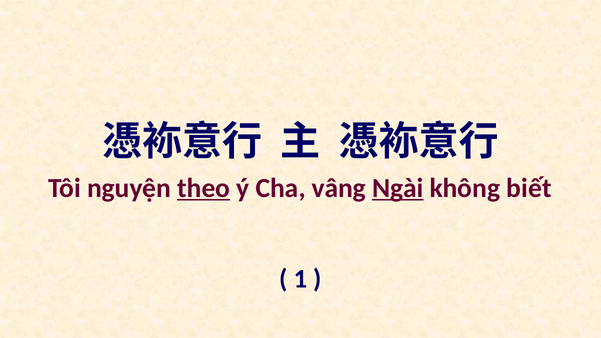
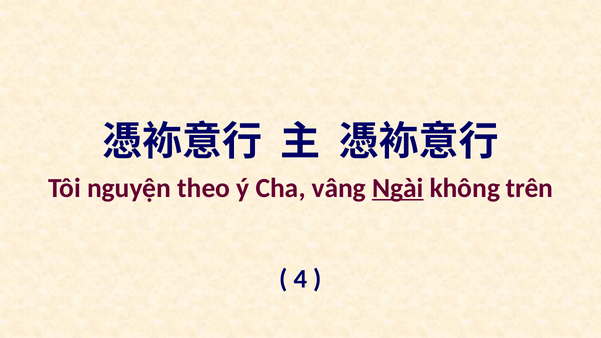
theo underline: present -> none (204, 188)
biết: biết -> trên (529, 188)
1: 1 -> 4 (300, 279)
